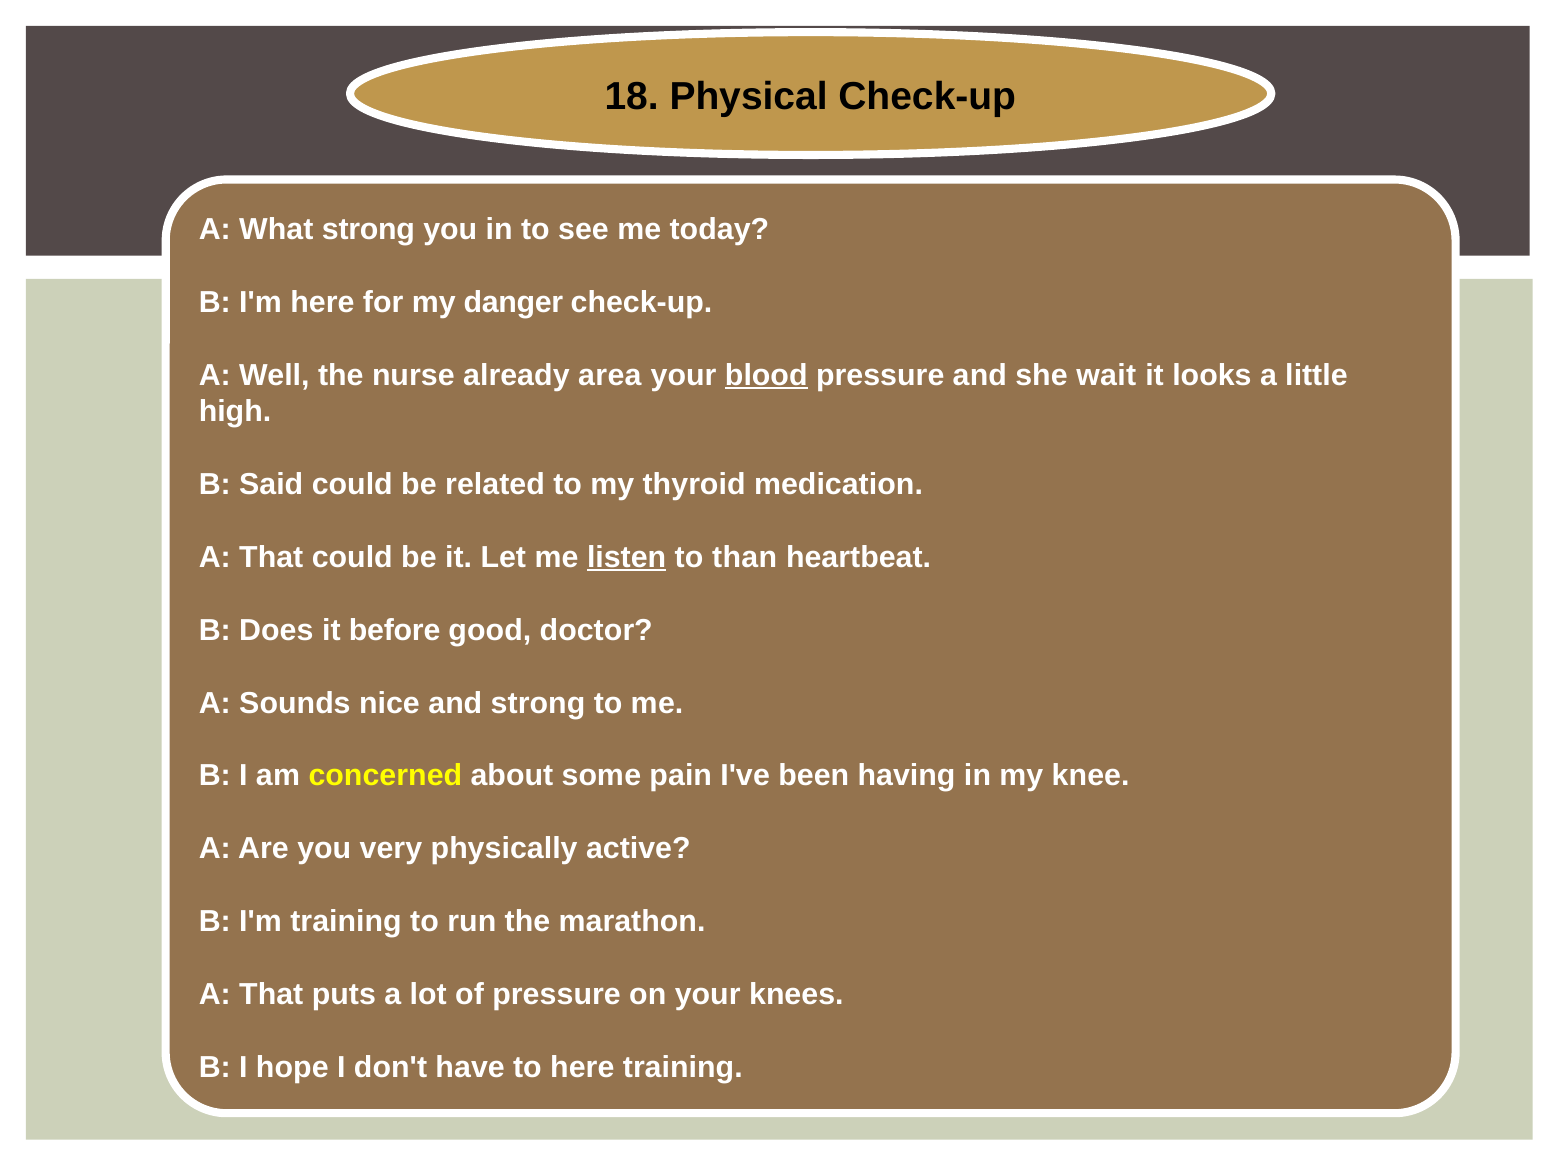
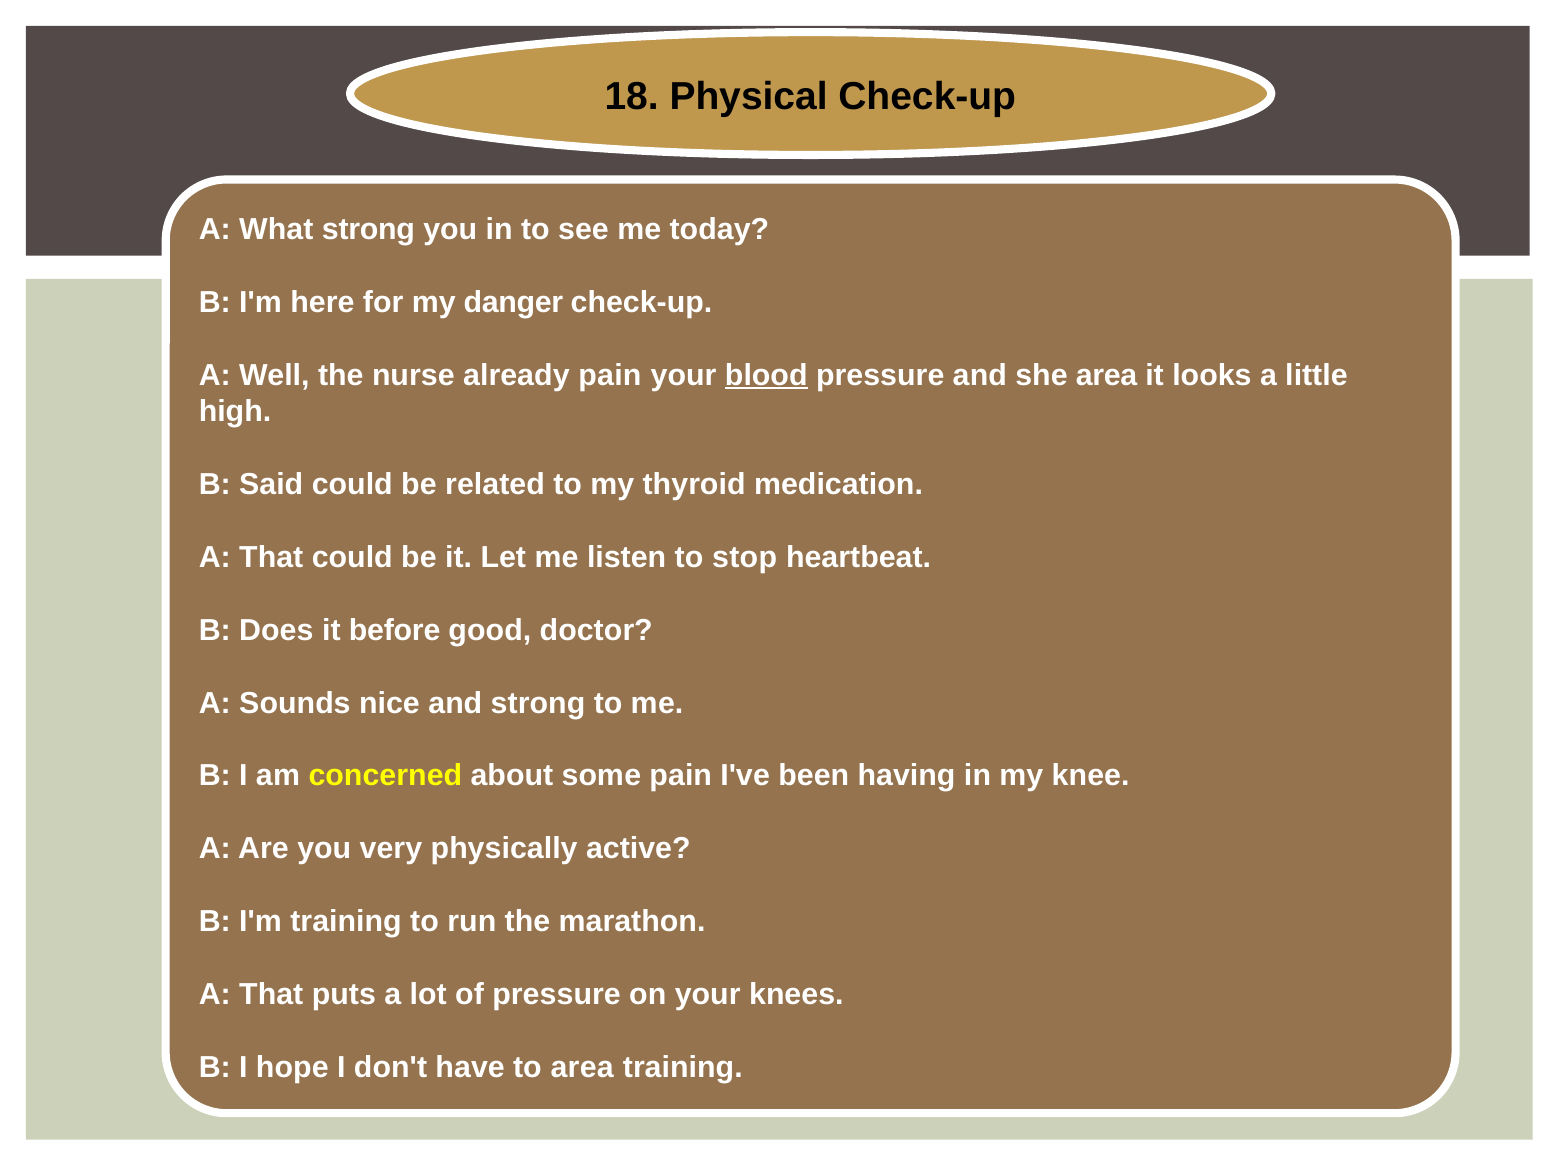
already area: area -> pain (610, 375)
she wait: wait -> area (1107, 375)
listen underline: present -> none (627, 557)
than: than -> stop (745, 557)
to here: here -> area (582, 1067)
